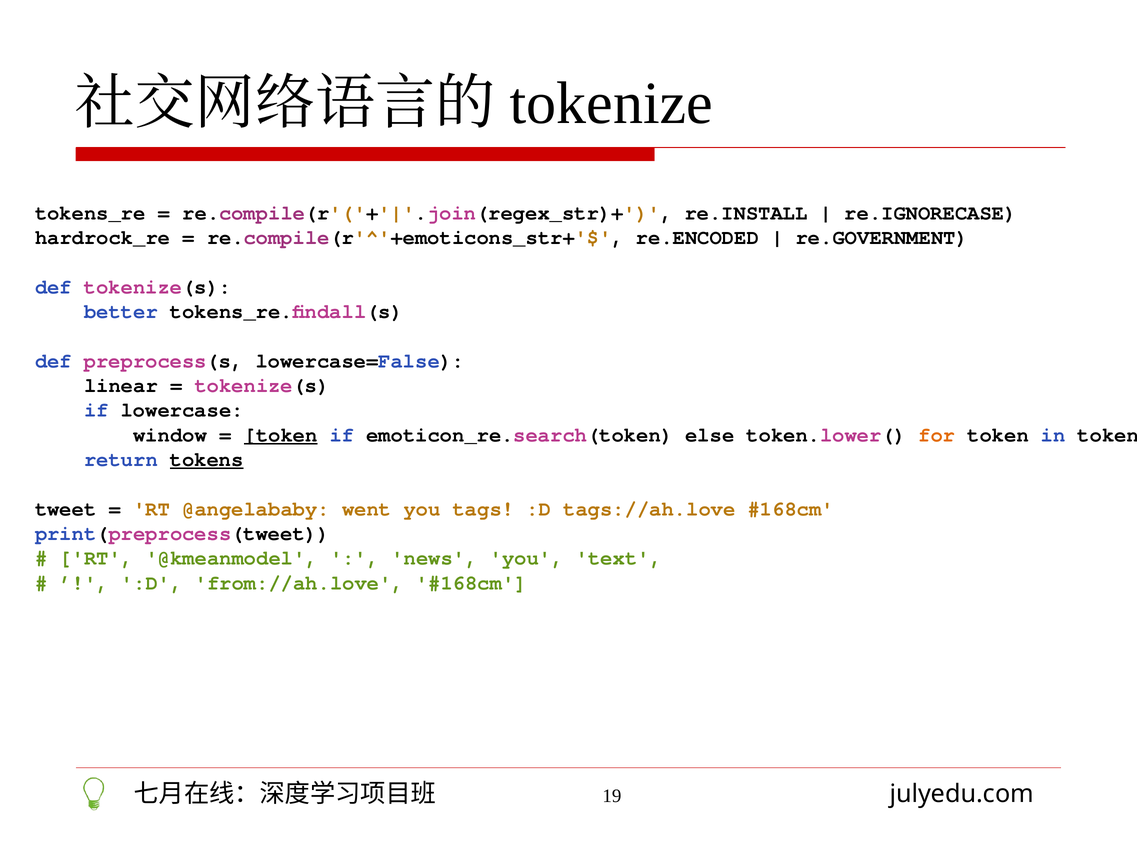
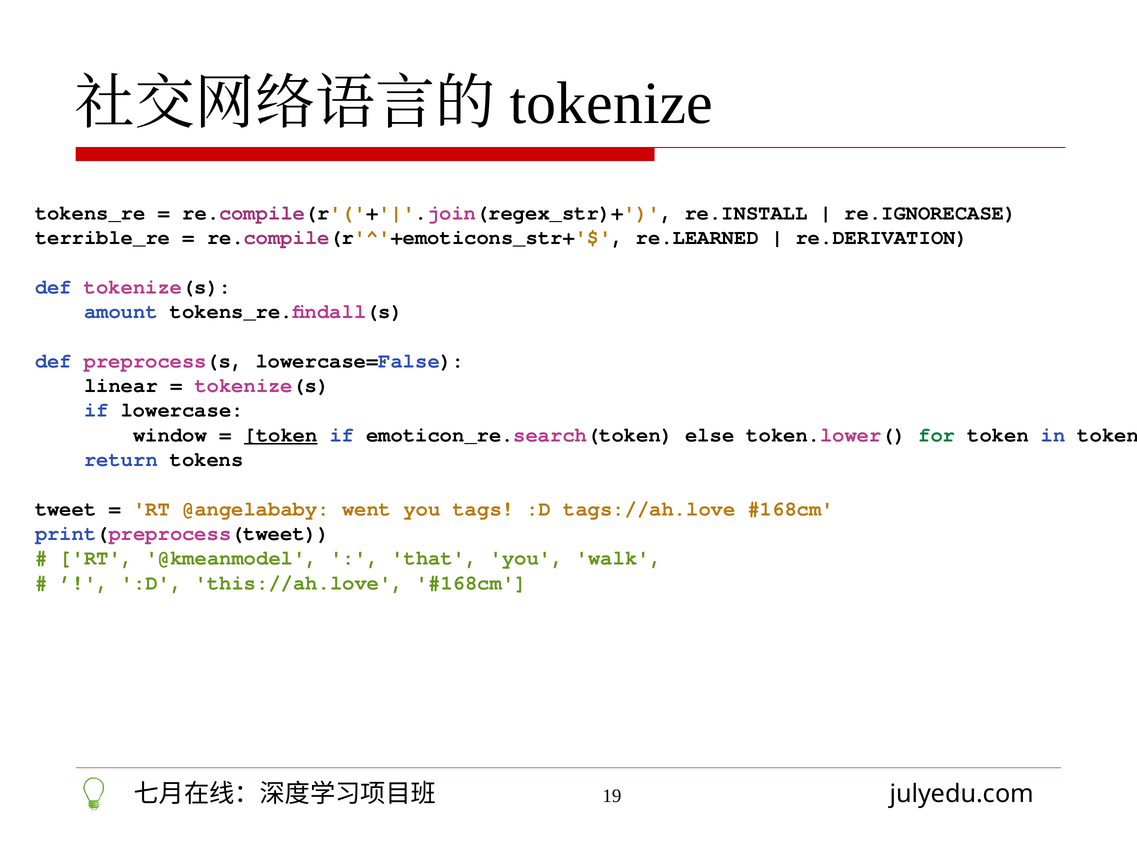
hardrock_re: hardrock_re -> terrible_re (103, 237)
re.ENCODED: re.ENCODED -> re.LEARNED (697, 237)
re.GOVERNMENT: re.GOVERNMENT -> re.DERIVATION (882, 237)
better: better -> amount (121, 311)
for colour: orange -> green (937, 435)
tokens underline: present -> none (207, 459)
news: news -> that (434, 558)
text: text -> walk (619, 558)
from://ah.love: from://ah.love -> this://ah.love (299, 583)
